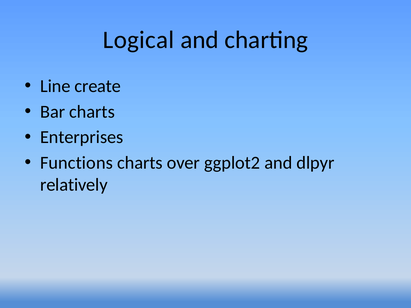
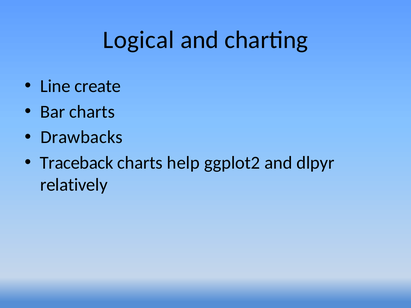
Enterprises: Enterprises -> Drawbacks (82, 137)
Functions: Functions -> Traceback (77, 163)
over: over -> help (183, 163)
